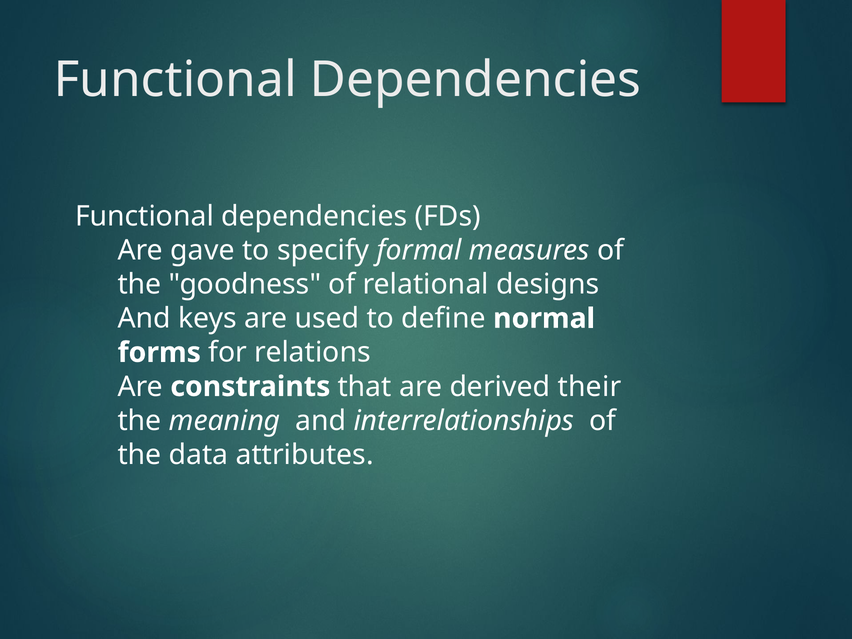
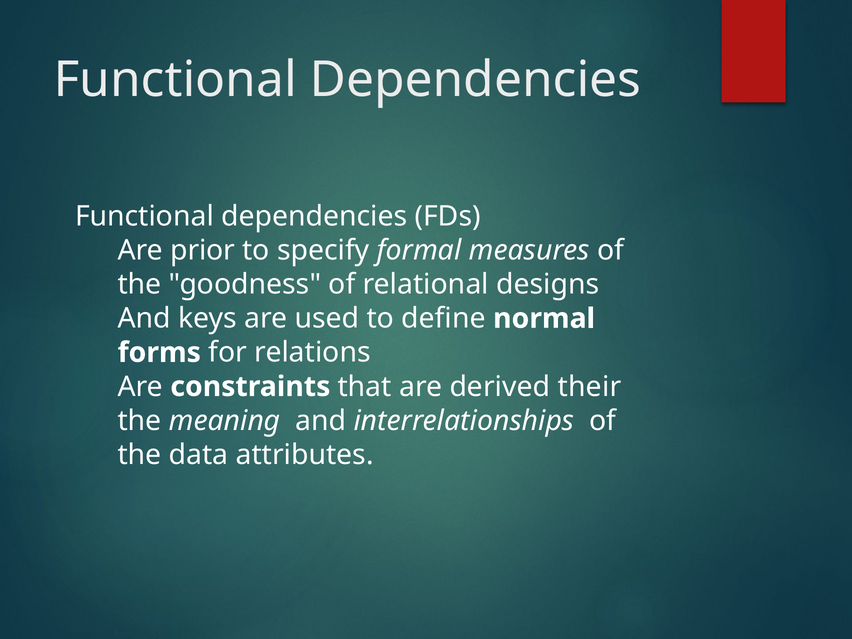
gave: gave -> prior (203, 250)
